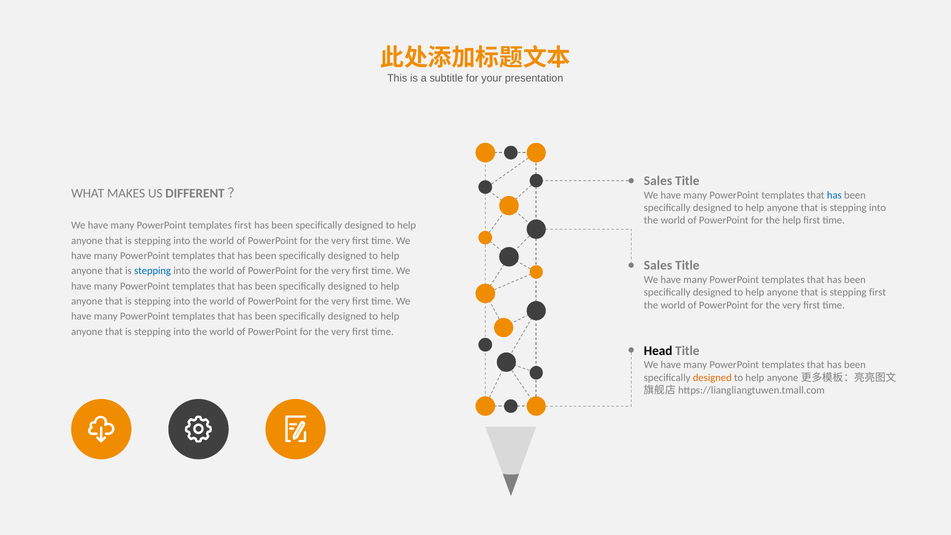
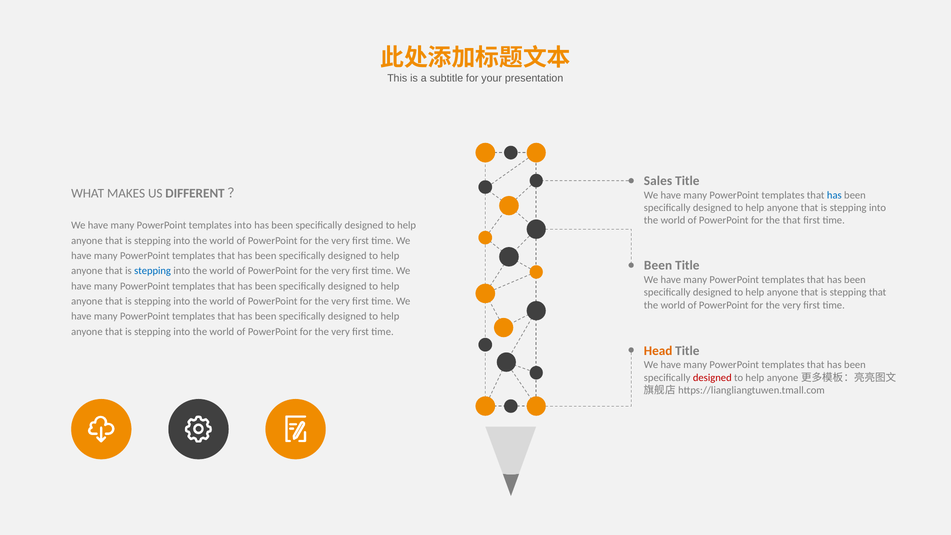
the help: help -> that (792, 220)
templates first: first -> into (243, 225)
Sales: Sales -> Been (658, 265)
stepping first: first -> that (878, 292)
Head colour: black -> orange (658, 351)
designed colour: orange -> red (712, 377)
